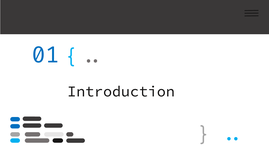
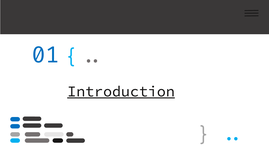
Introduction underline: none -> present (121, 91)
